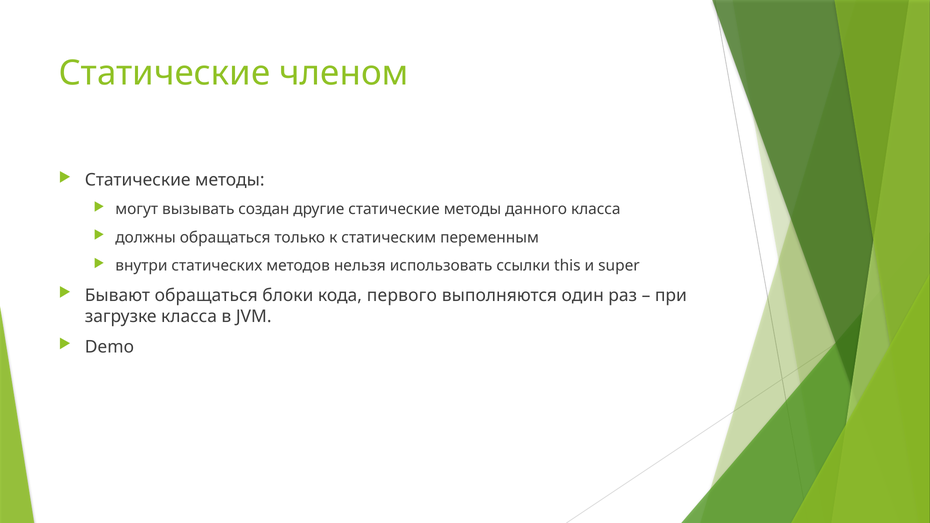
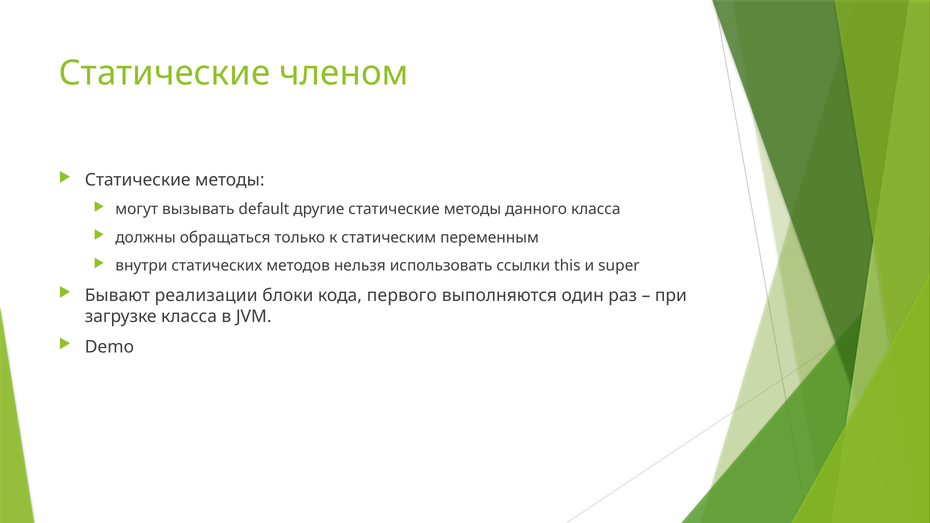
создан: создан -> default (264, 209)
Бывают обращаться: обращаться -> реализации (206, 295)
